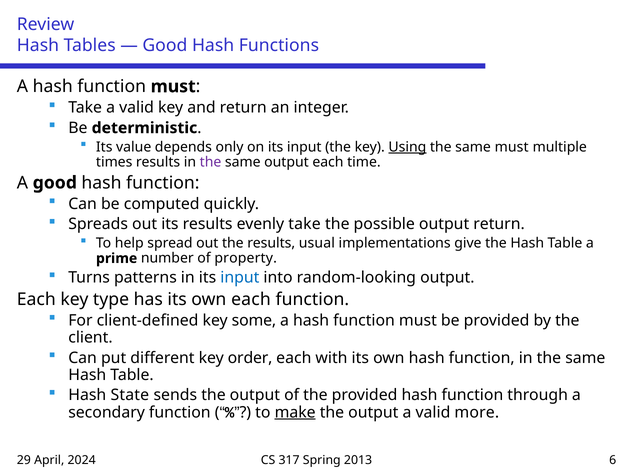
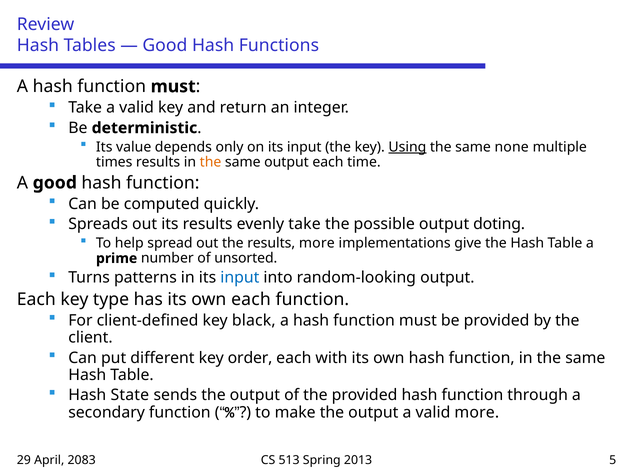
same must: must -> none (512, 147)
the colour: purple -> orange (211, 162)
output return: return -> doting (499, 224)
results usual: usual -> more (317, 243)
property: property -> unsorted (246, 258)
some: some -> black (254, 320)
make underline: present -> none (295, 412)
2024: 2024 -> 2083 (82, 460)
317: 317 -> 513 (289, 460)
6: 6 -> 5 (613, 460)
